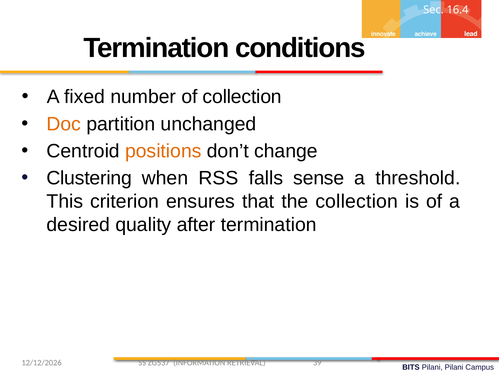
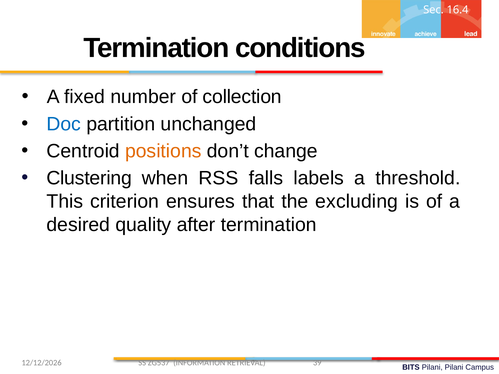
Doc colour: orange -> blue (64, 124)
sense: sense -> labels (319, 178)
the collection: collection -> excluding (357, 202)
